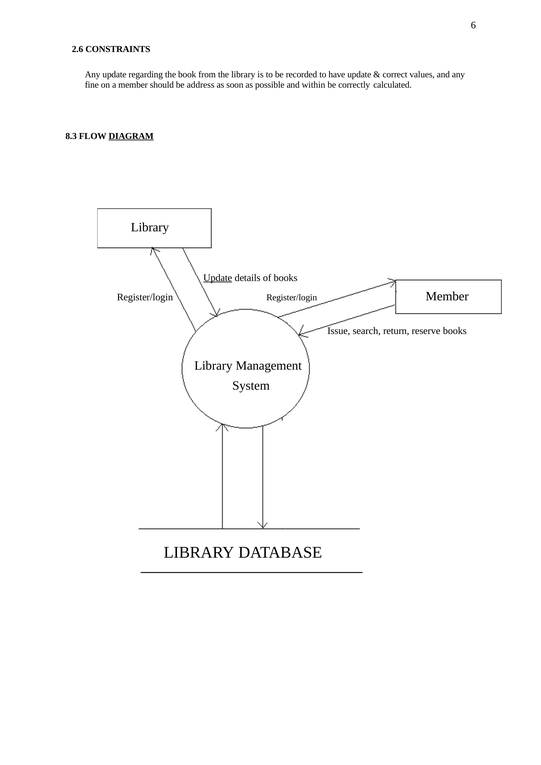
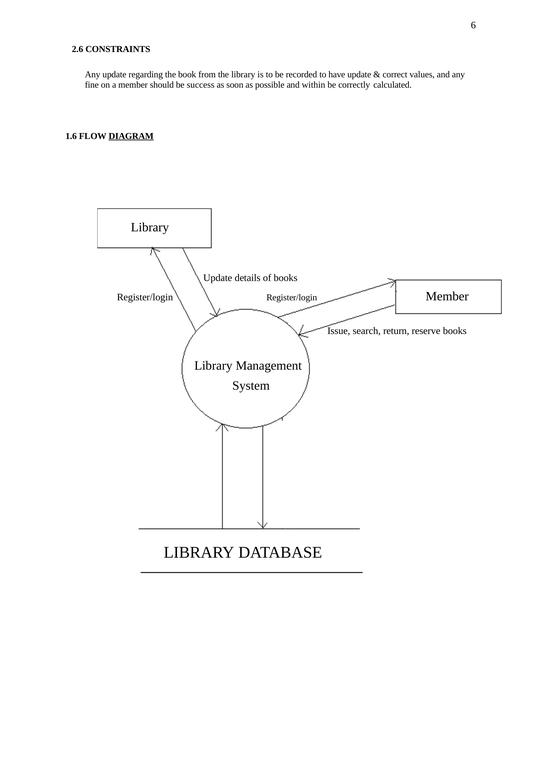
address: address -> success (201, 85)
8.3: 8.3 -> 1.6 (71, 136)
Update underline: present -> none (218, 278)
